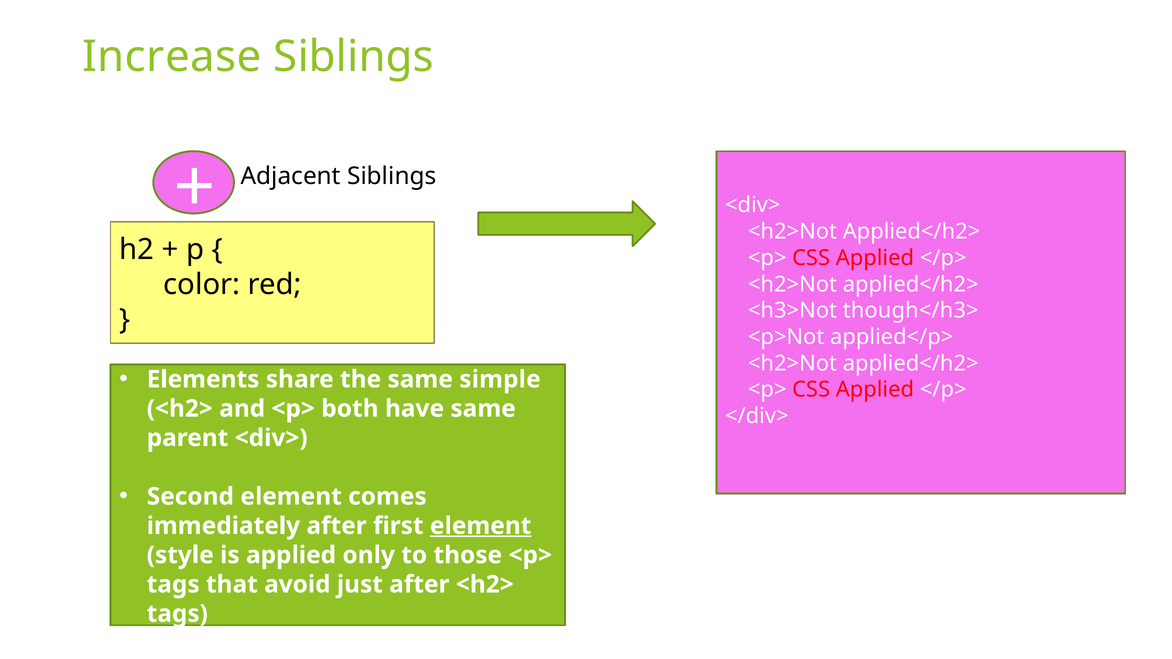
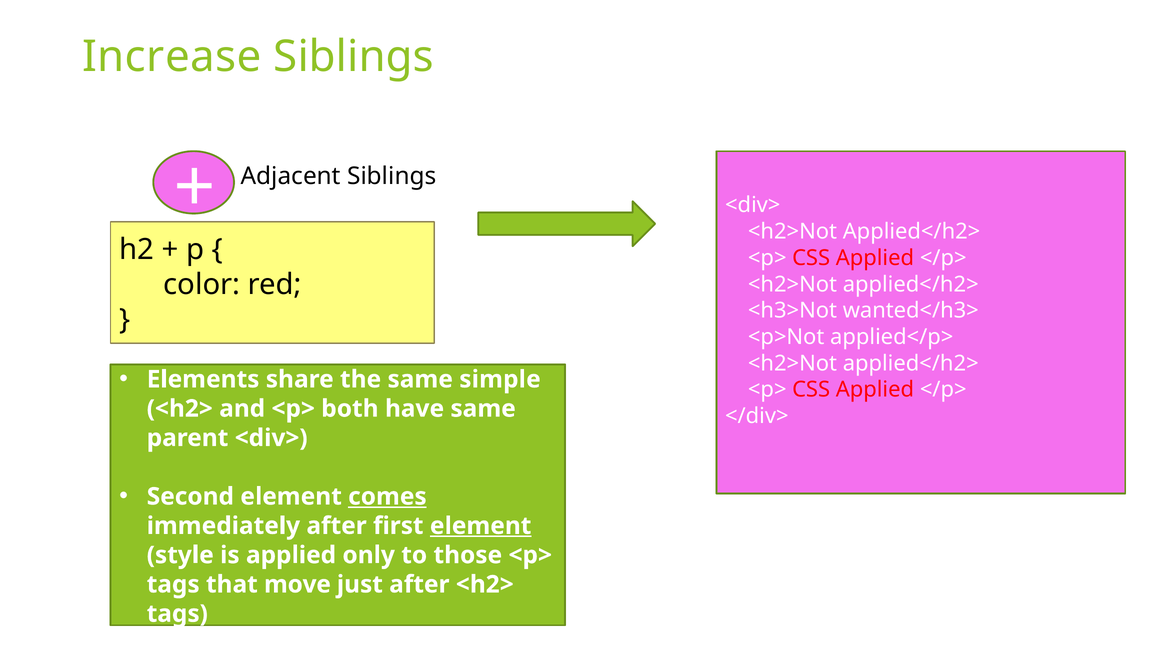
though</h3>: though</h3> -> wanted</h3> (911, 311)
comes underline: none -> present (387, 497)
avoid: avoid -> move (297, 585)
